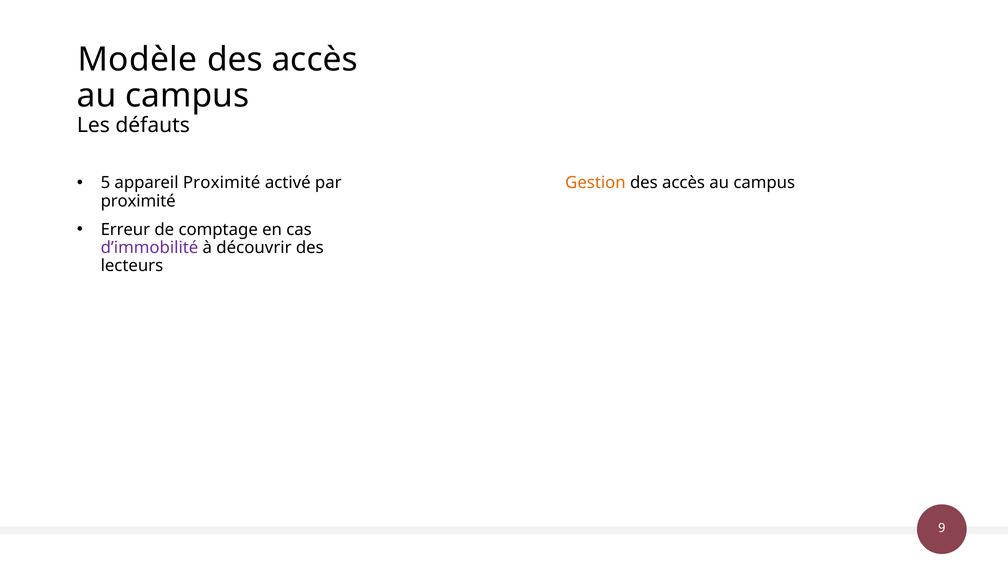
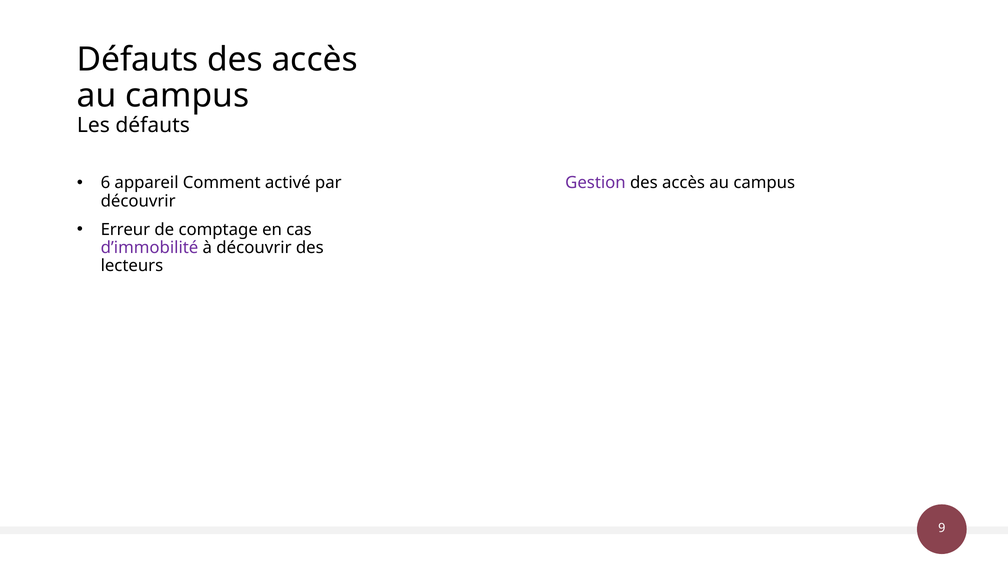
Modèle: Modèle -> Défauts (138, 60)
5: 5 -> 6 (105, 183)
appareil Proximité: Proximité -> Comment (222, 183)
Gestion colour: orange -> purple (595, 183)
proximité: proximité -> découvrir (138, 201)
